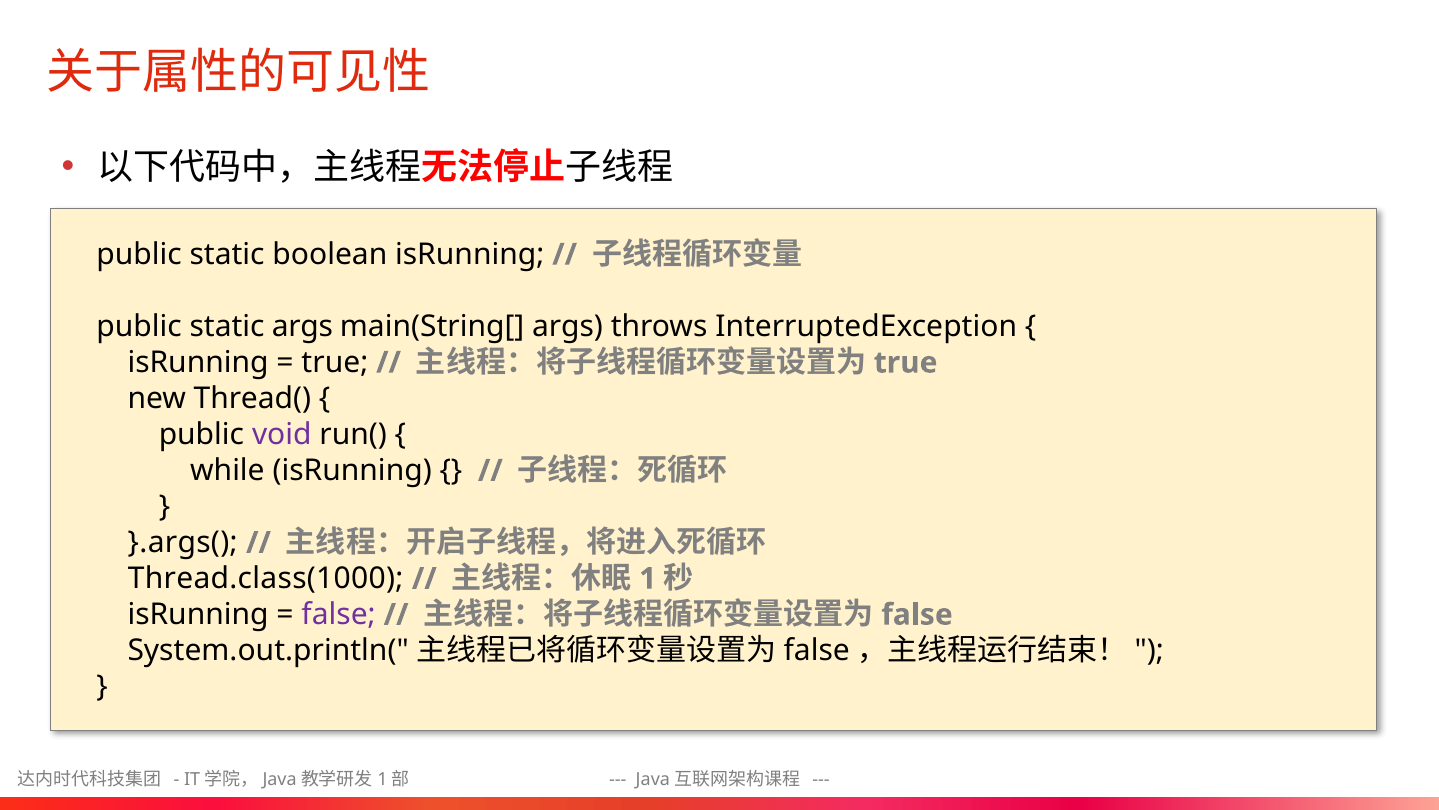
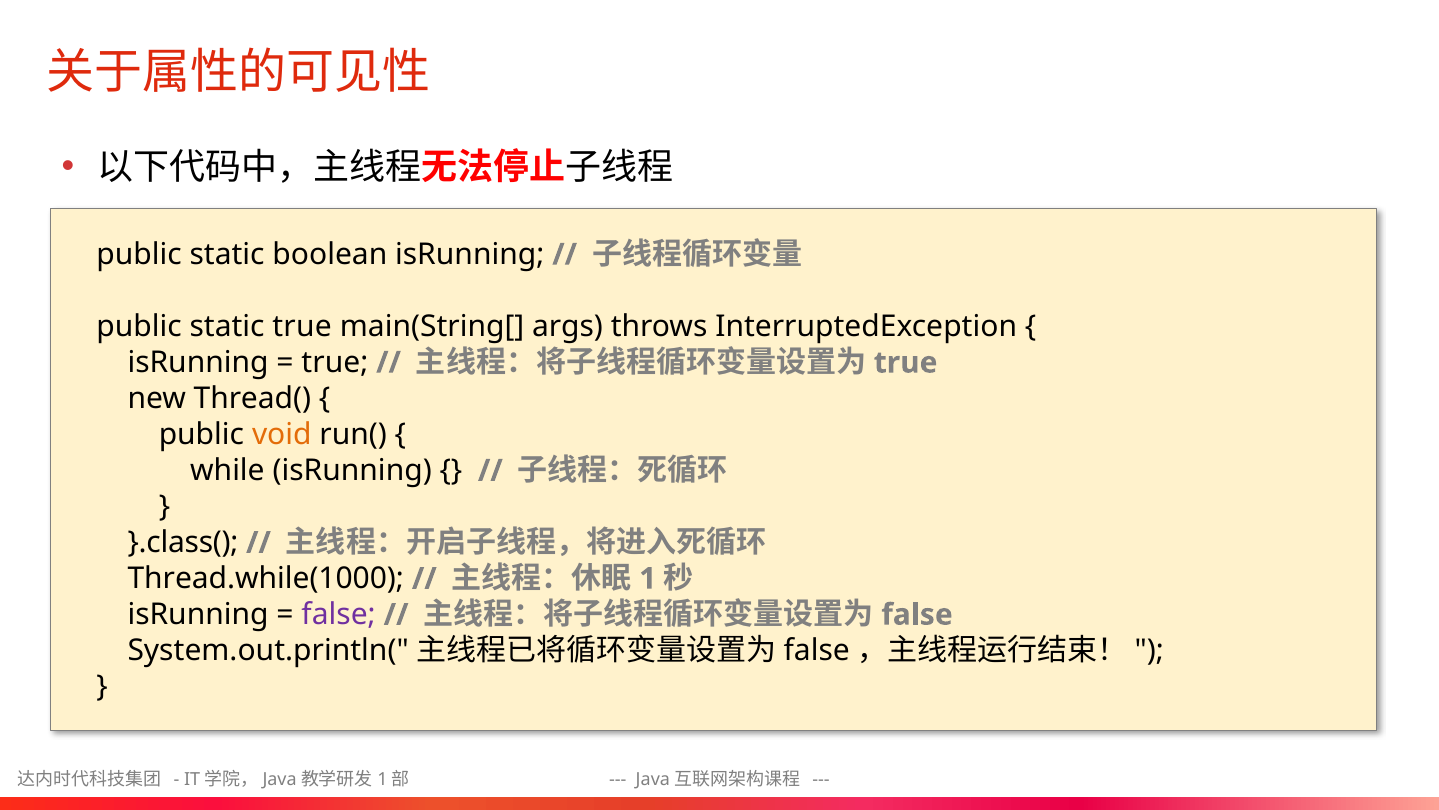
static args: args -> true (302, 326)
void colour: purple -> orange (282, 434)
}.args(: }.args( -> }.class( (183, 542)
Thread.class(1000: Thread.class(1000 -> Thread.while(1000 (266, 578)
